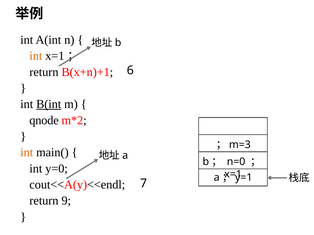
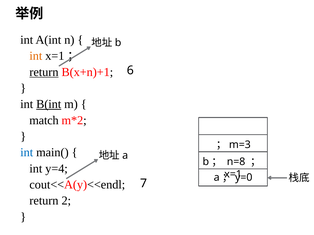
return underline: none -> present (44, 72)
qnode: qnode -> match (44, 121)
int colour: orange -> blue (27, 153)
n=0: n=0 -> n=8 (236, 162)
y=0: y=0 -> y=4 (57, 169)
y=1: y=1 -> y=0 (244, 178)
9: 9 -> 2 (66, 201)
